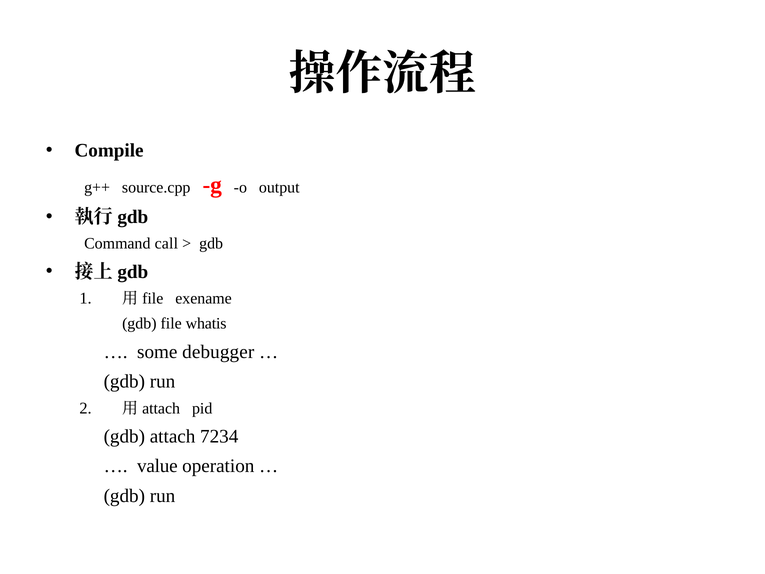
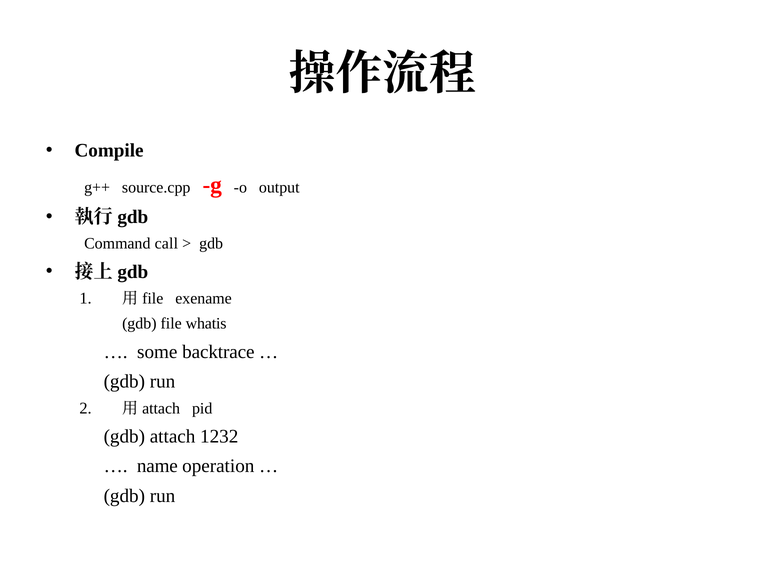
debugger: debugger -> backtrace (218, 352)
7234: 7234 -> 1232 (219, 436)
value: value -> name (157, 466)
